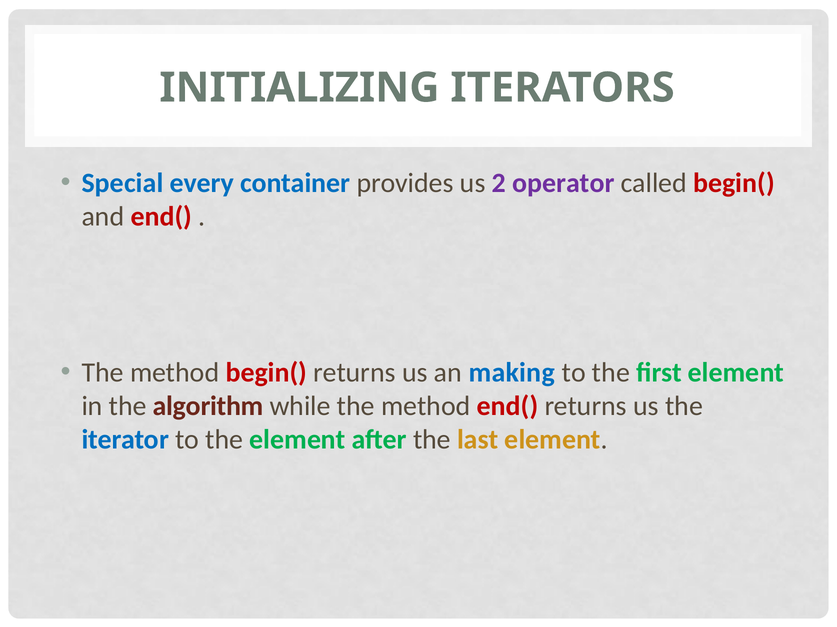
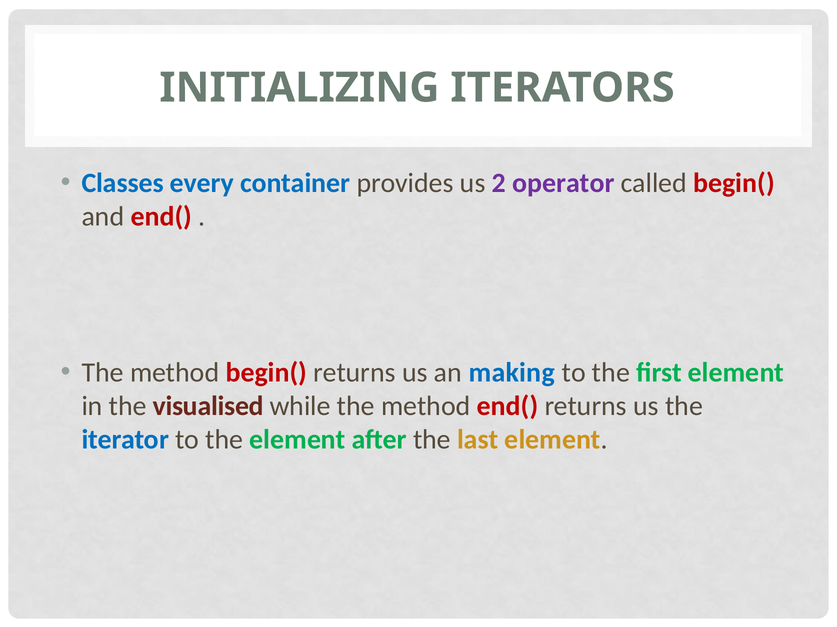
Special: Special -> Classes (123, 183)
algorithm: algorithm -> visualised (208, 406)
